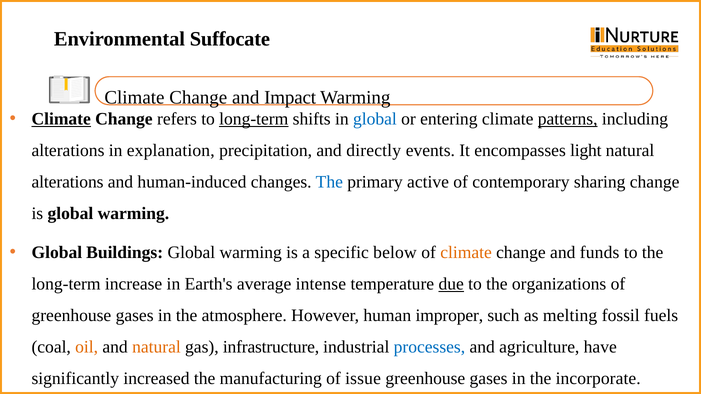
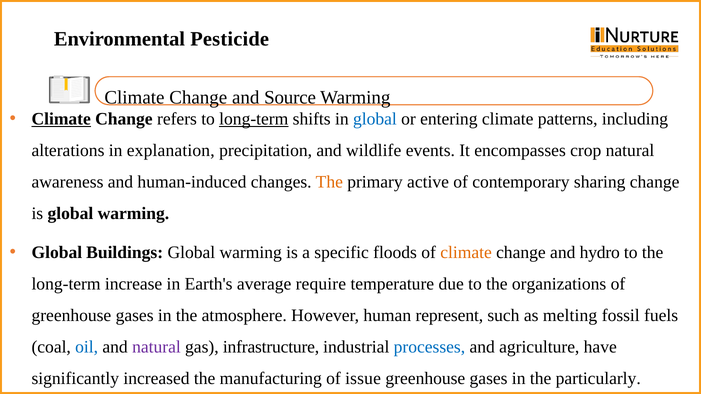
Suffocate: Suffocate -> Pesticide (230, 39)
Impact: Impact -> Source (290, 98)
patterns underline: present -> none (568, 119)
directly: directly -> wildlife (374, 151)
light: light -> crop (586, 151)
alterations: alterations -> awareness (67, 182)
The colour: blue -> orange (329, 182)
below: below -> floods (395, 253)
funds: funds -> hydro (600, 253)
intense: intense -> require (321, 284)
due underline: present -> none (451, 284)
improper: improper -> represent (449, 316)
oil colour: orange -> blue (87, 347)
natural colour: orange -> purple (156, 347)
incorporate: incorporate -> particularly (598, 379)
